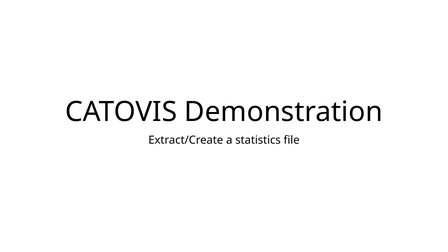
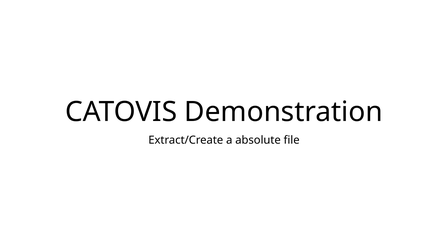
statistics: statistics -> absolute (258, 140)
